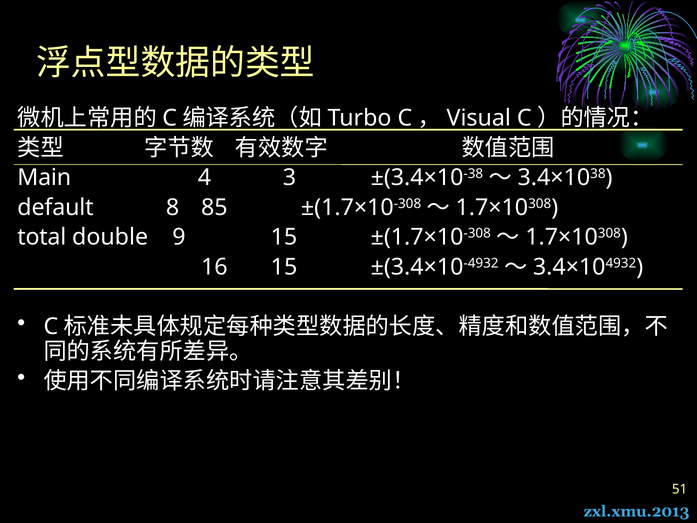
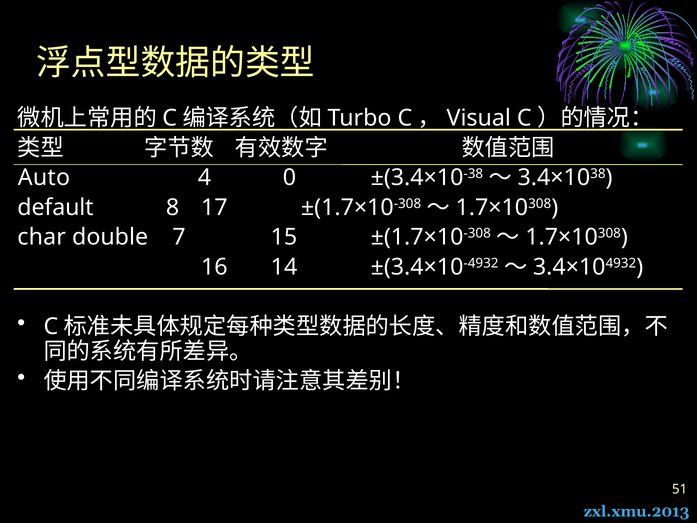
Main: Main -> Auto (44, 178)
3: 3 -> 0 (289, 178)
85: 85 -> 17 (214, 207)
total: total -> char (42, 237)
9: 9 -> 7 (179, 237)
16 15: 15 -> 14 (284, 267)
